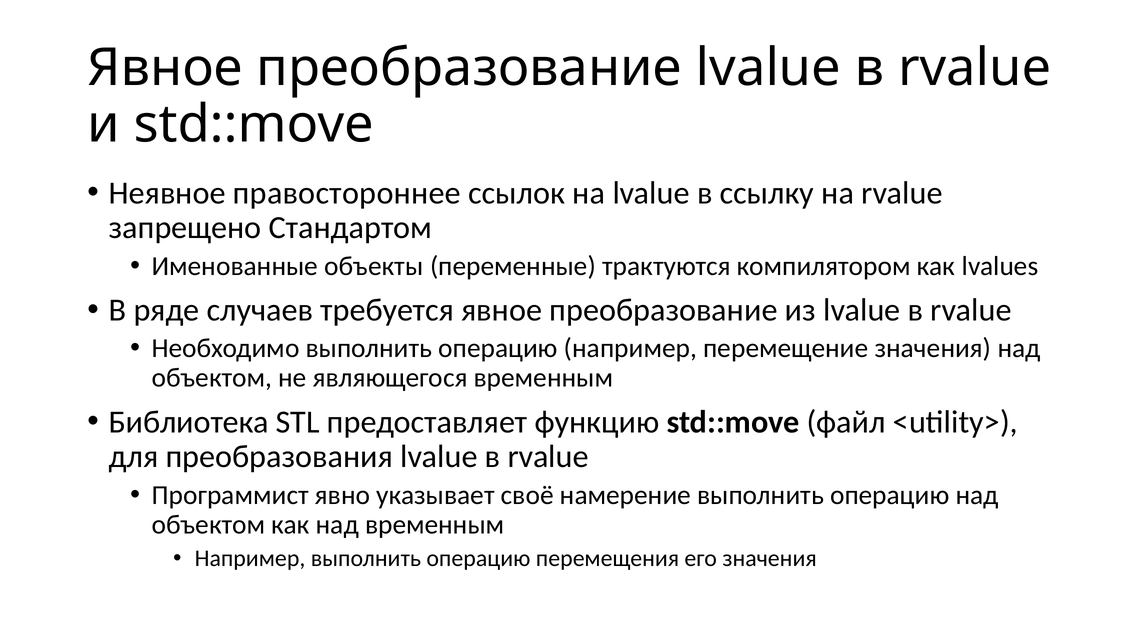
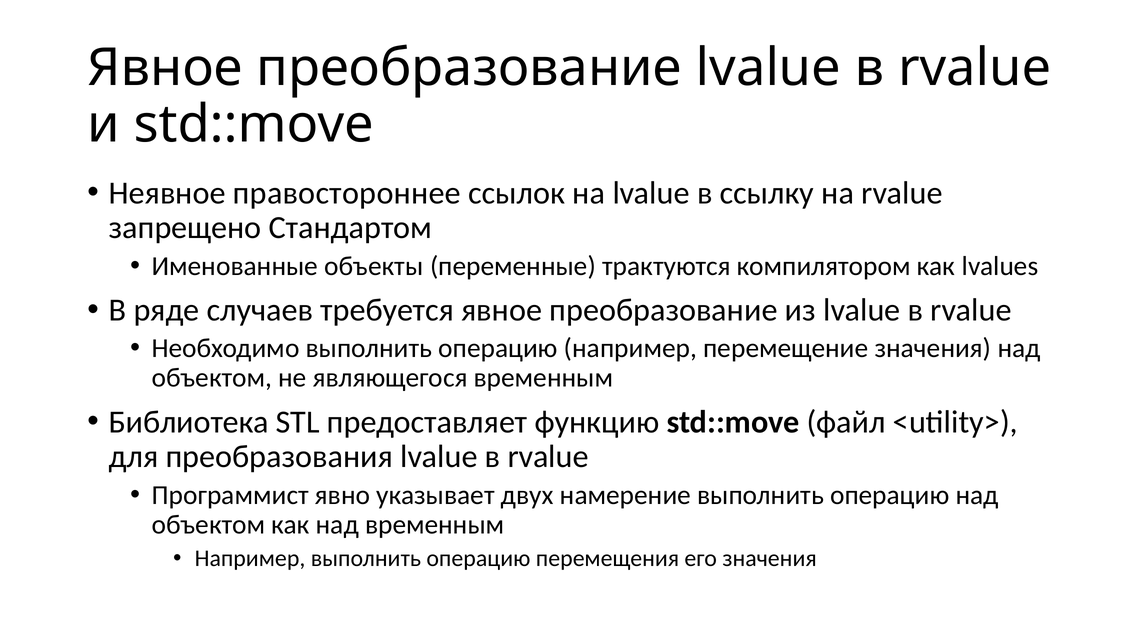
своё: своё -> двух (527, 495)
